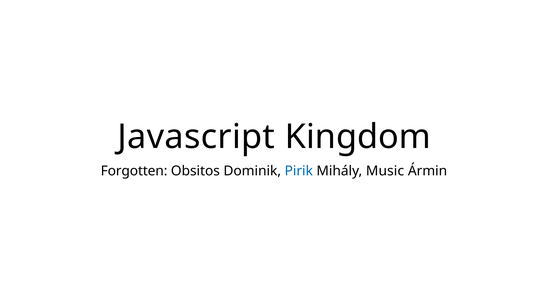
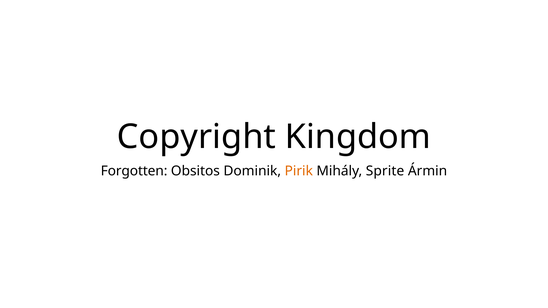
Javascript: Javascript -> Copyright (196, 137)
Pirik colour: blue -> orange (299, 171)
Music: Music -> Sprite (385, 171)
